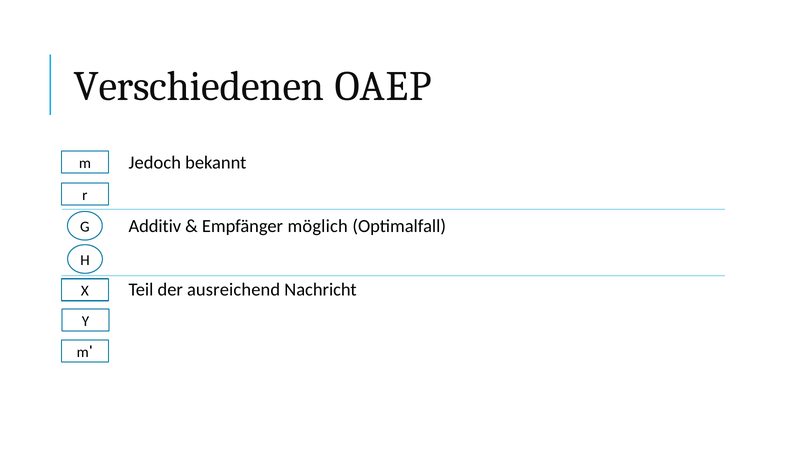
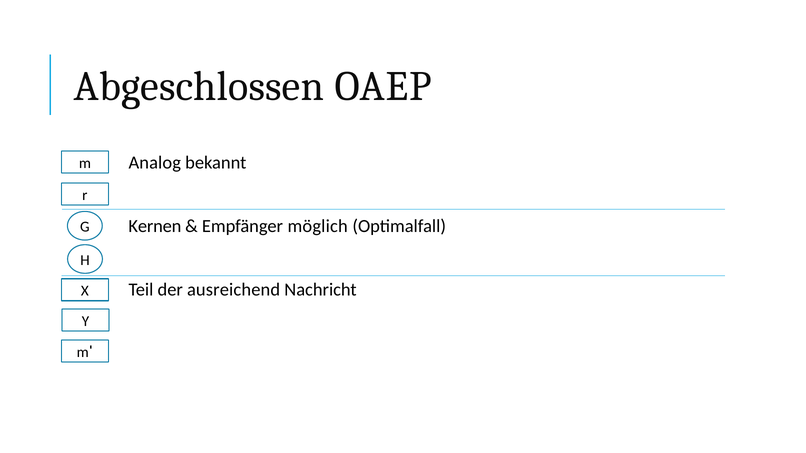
Verschiedenen: Verschiedenen -> Abgeschlossen (199, 86)
Jedoch: Jedoch -> Analog (155, 163)
Additiv: Additiv -> Kernen (155, 226)
